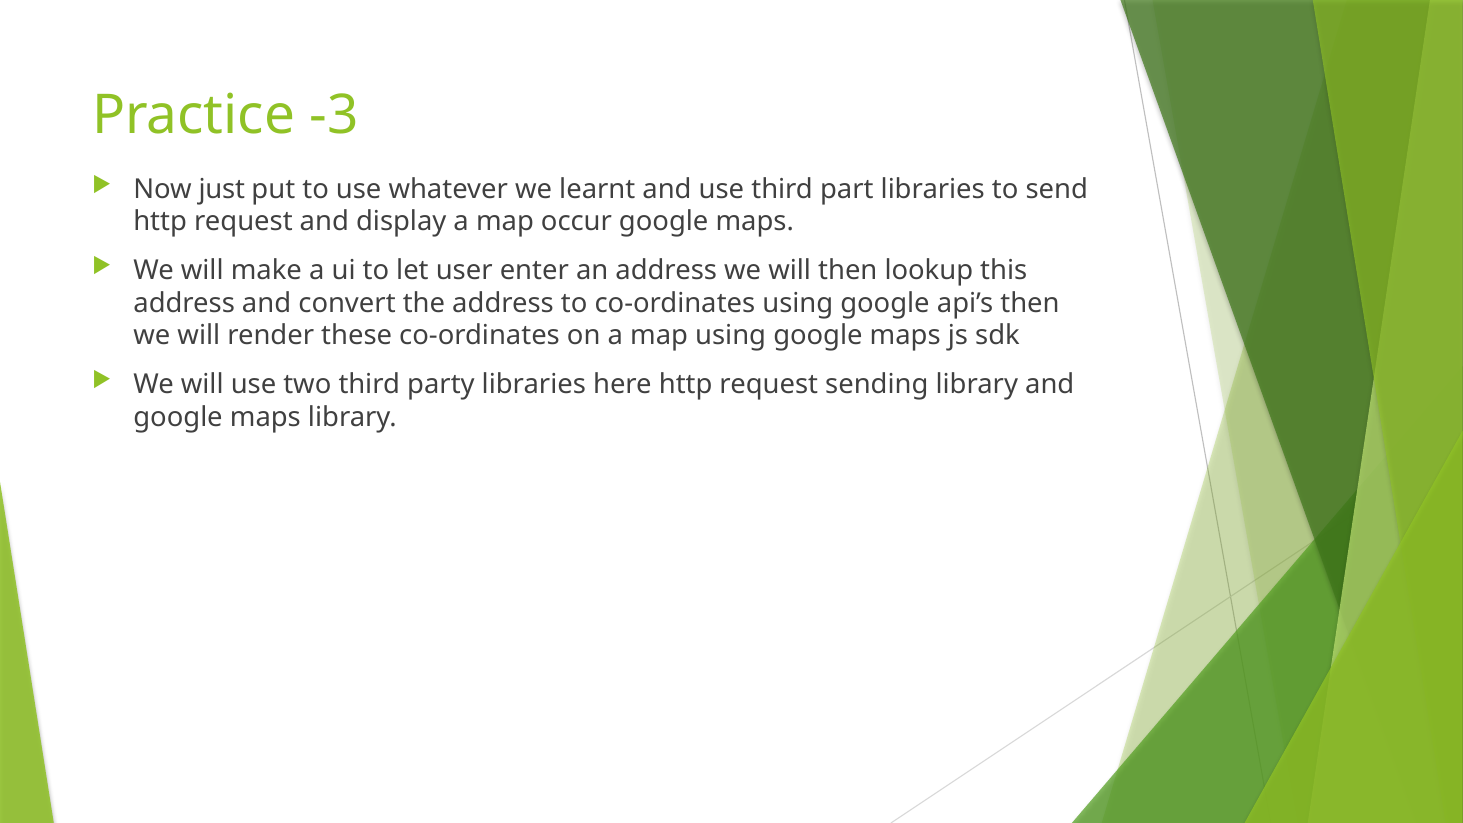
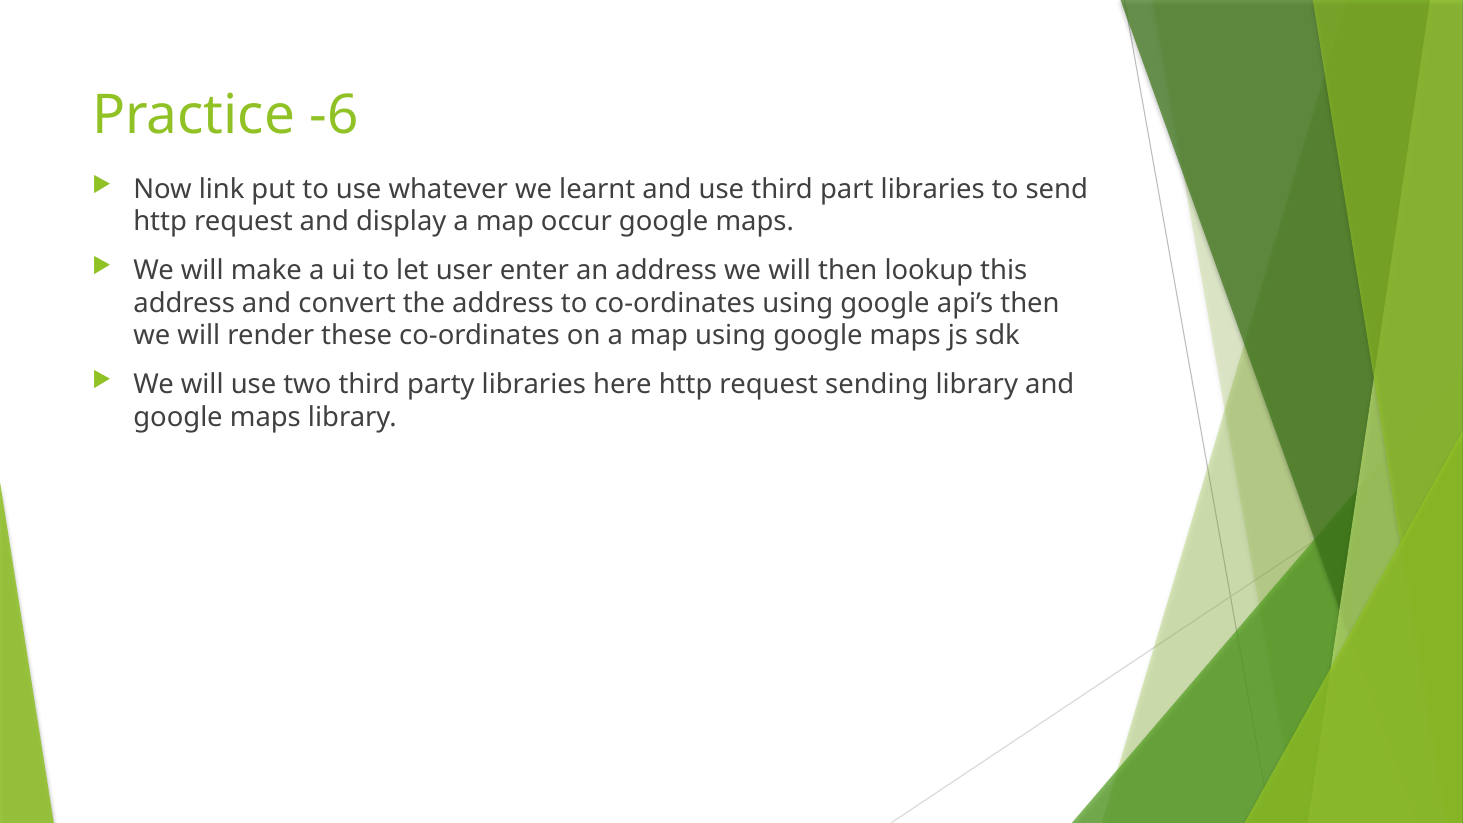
-3: -3 -> -6 (334, 115)
just: just -> link (222, 189)
